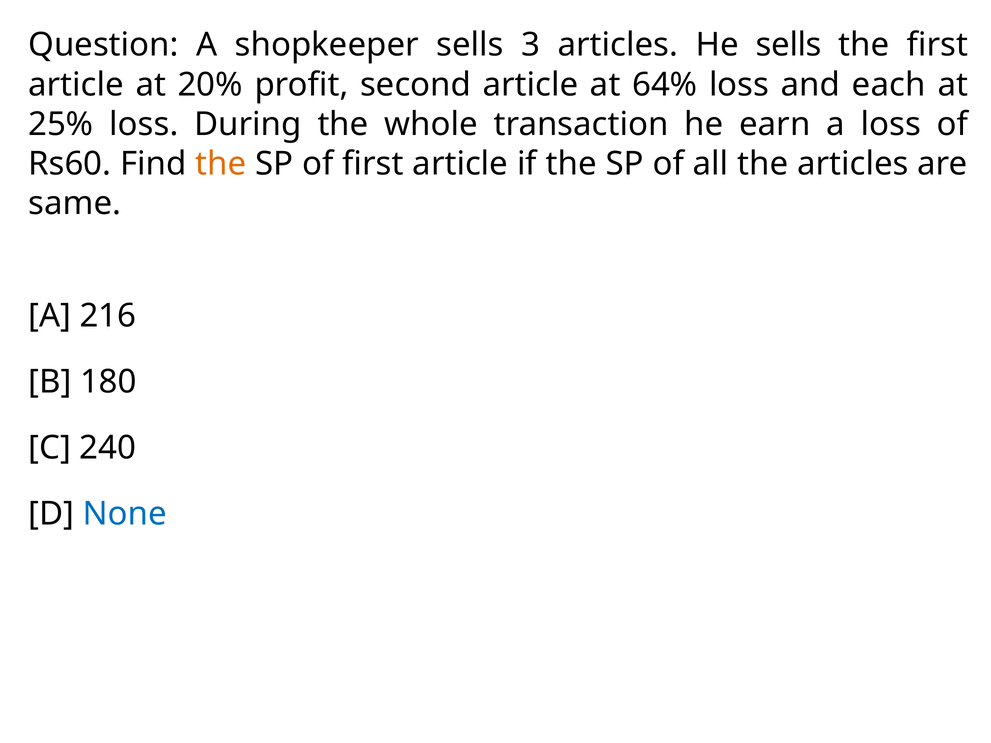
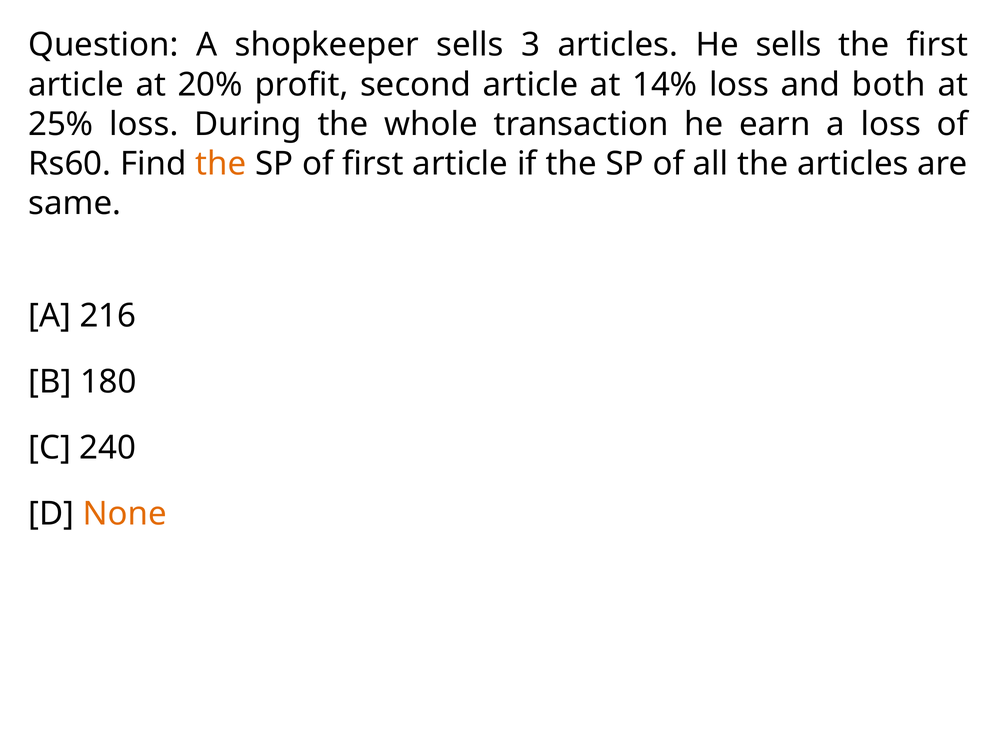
64%: 64% -> 14% (665, 85)
each: each -> both (889, 85)
None colour: blue -> orange (125, 514)
